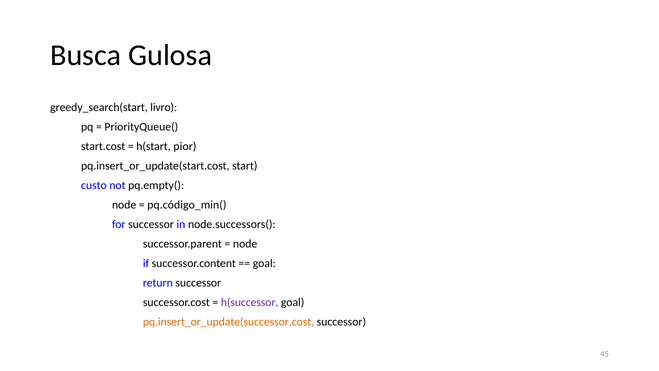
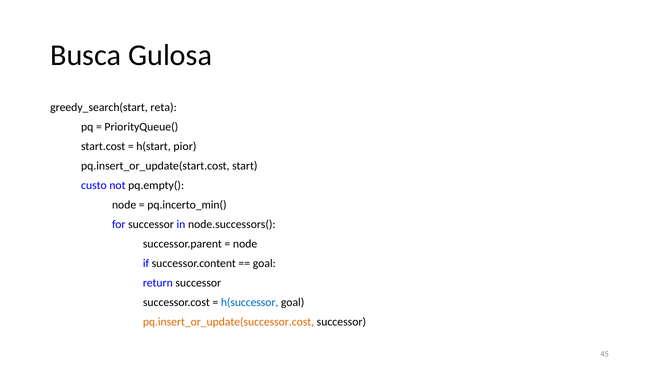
livro: livro -> reta (164, 107)
pq.código_min(: pq.código_min( -> pq.incerto_min( (187, 205)
h(successor colour: purple -> blue (250, 302)
